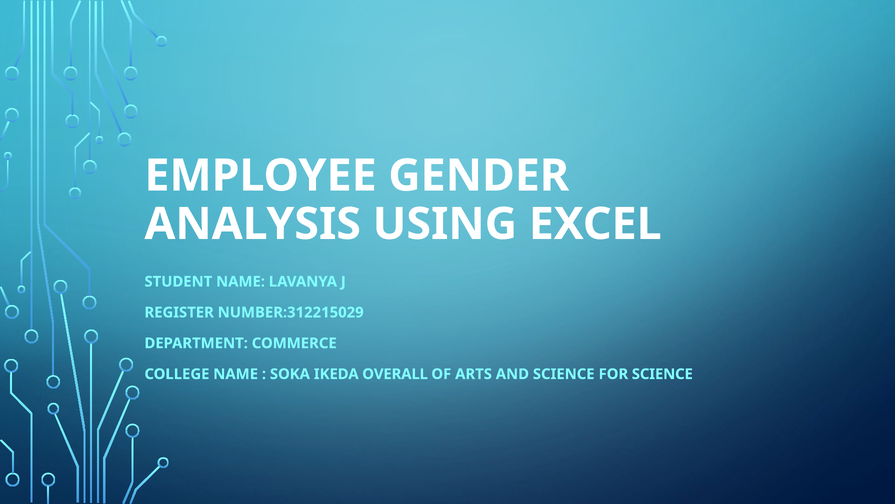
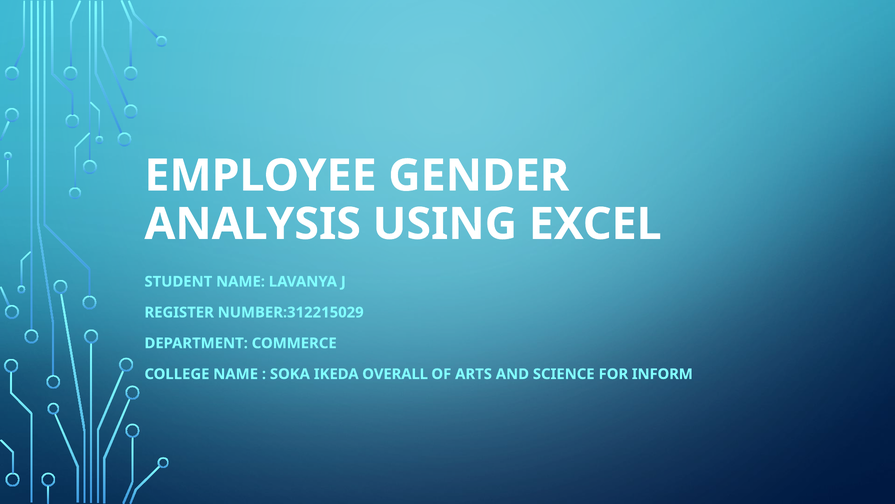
FOR SCIENCE: SCIENCE -> INFORM (662, 374)
